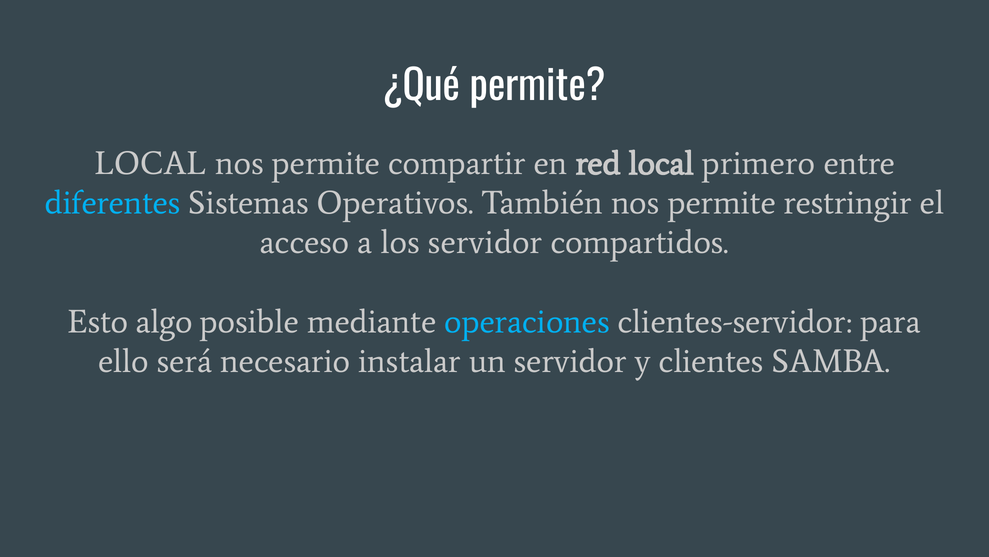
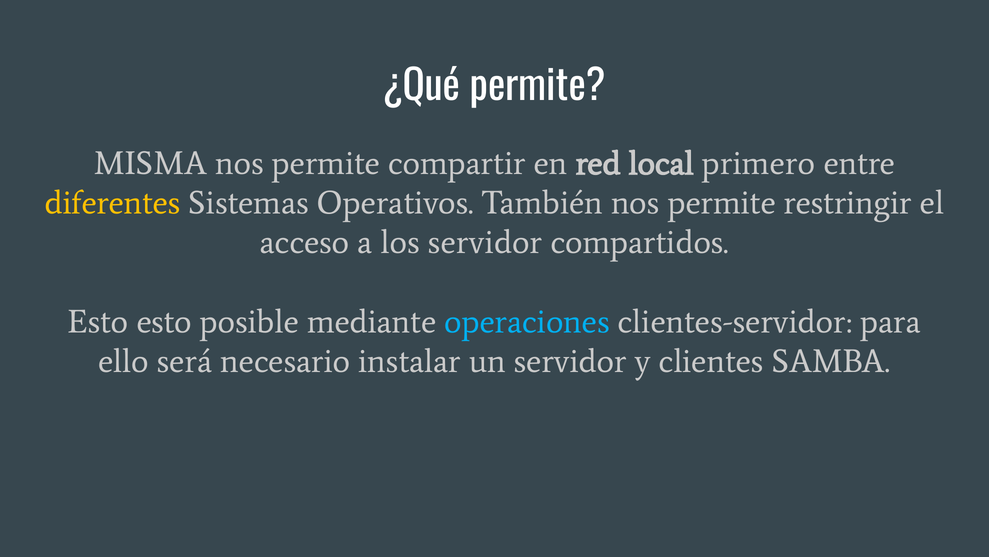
LOCAL: LOCAL -> MISMA (151, 163)
diferentes colour: light blue -> yellow (113, 203)
Esto algo: algo -> esto (164, 321)
